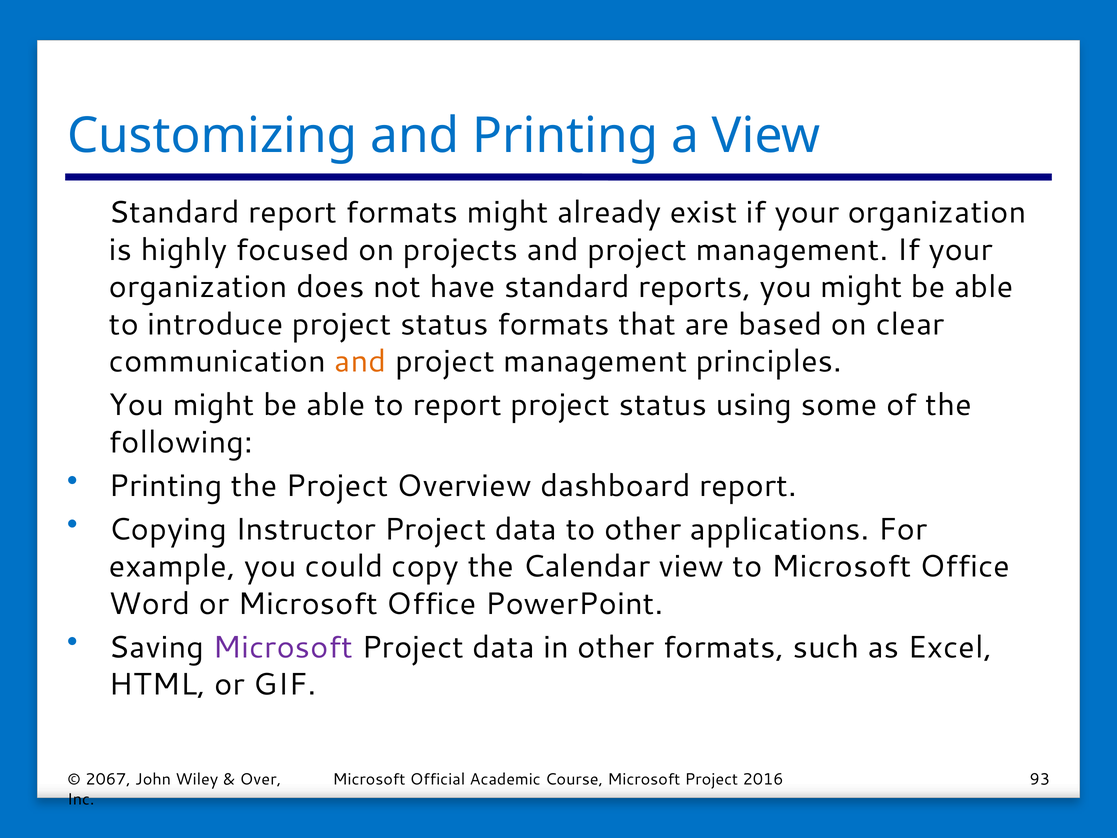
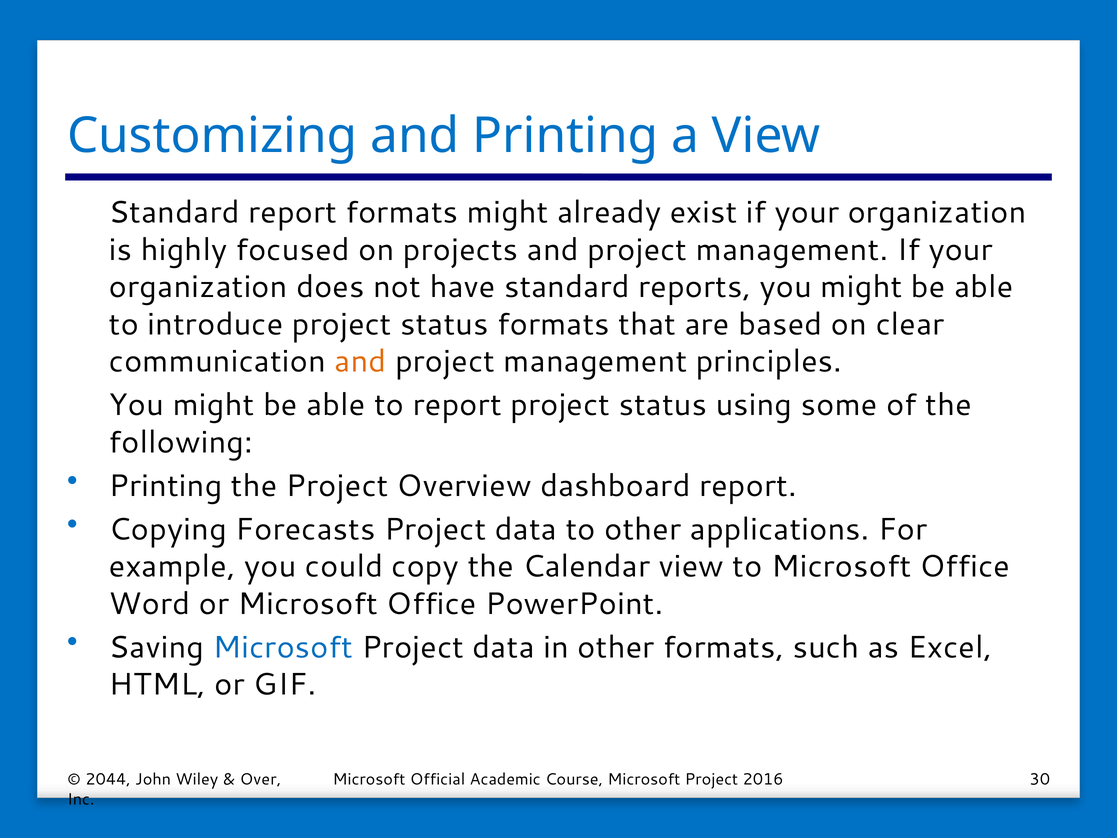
Instructor: Instructor -> Forecasts (305, 529)
Microsoft colour: purple -> blue (283, 647)
2067: 2067 -> 2044 (108, 779)
93: 93 -> 30 (1040, 779)
